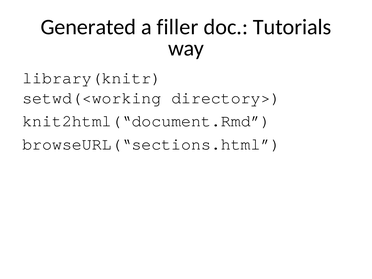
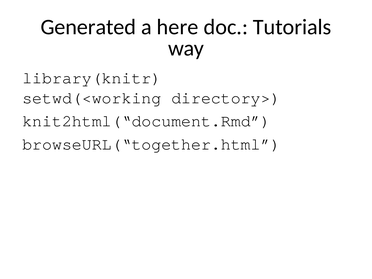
filler: filler -> here (178, 27)
browseURL(“sections.html: browseURL(“sections.html -> browseURL(“together.html (151, 144)
